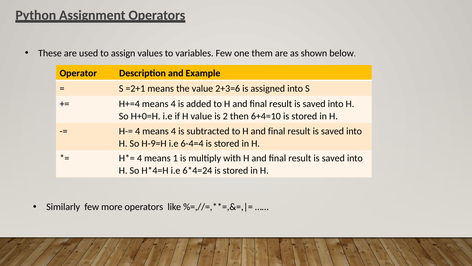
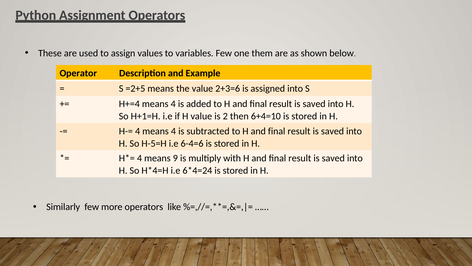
=2+1: =2+1 -> =2+5 (135, 88)
H+0=H: H+0=H -> H+1=H (146, 116)
H-9=H: H-9=H -> H-5=H (154, 143)
6-4=4: 6-4=4 -> 6-4=6 (192, 143)
1: 1 -> 9 (175, 158)
